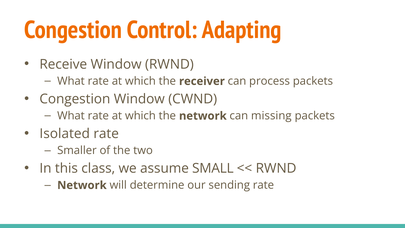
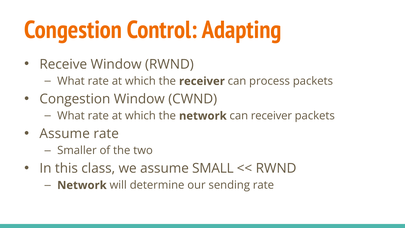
can missing: missing -> receiver (271, 116)
Isolated: Isolated -> Assume (65, 134)
